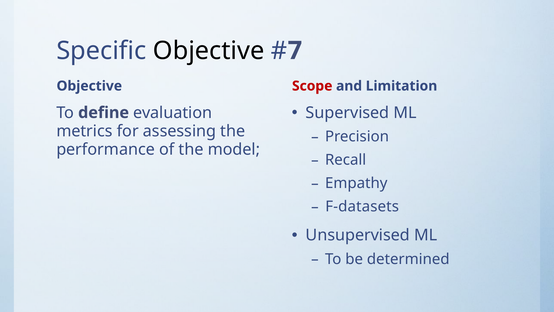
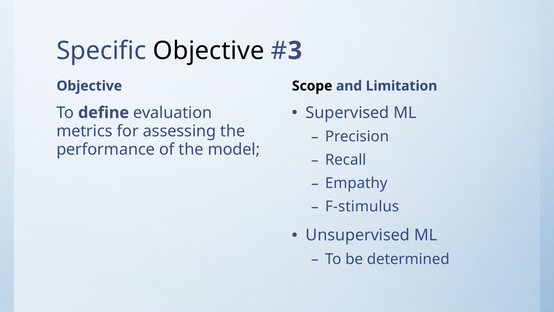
7: 7 -> 3 (295, 51)
Scope colour: red -> black (312, 86)
F-datasets: F-datasets -> F-stimulus (362, 206)
